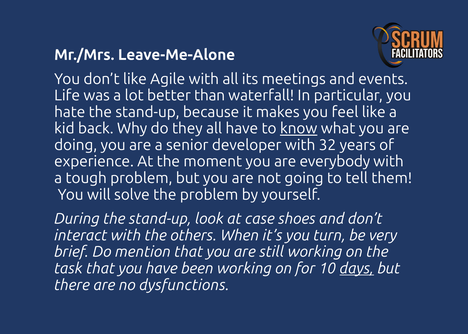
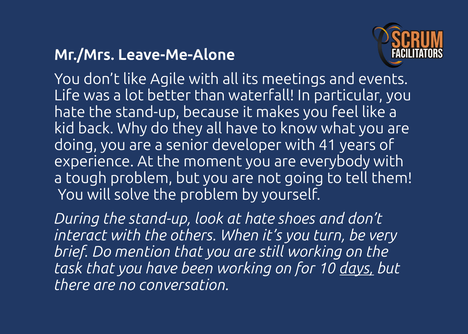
know underline: present -> none (299, 128)
32: 32 -> 41 (327, 145)
at case: case -> hate (260, 219)
dysfunctions: dysfunctions -> conversation (184, 285)
